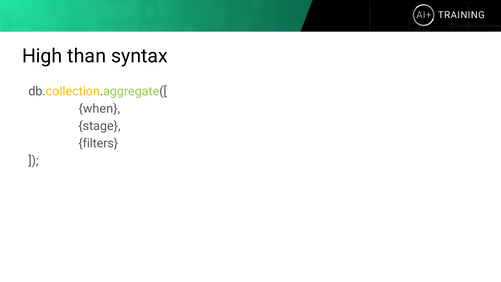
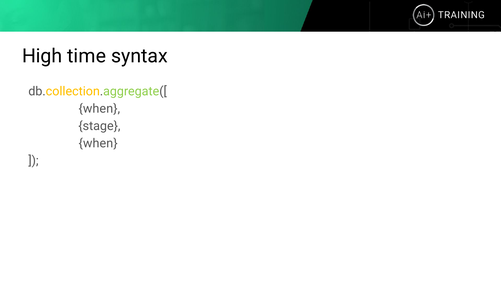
than: than -> time (87, 56)
filters: filters -> when (98, 143)
